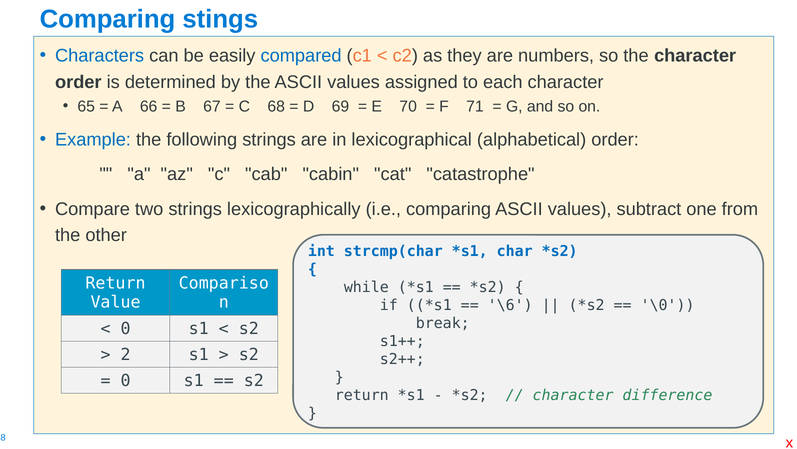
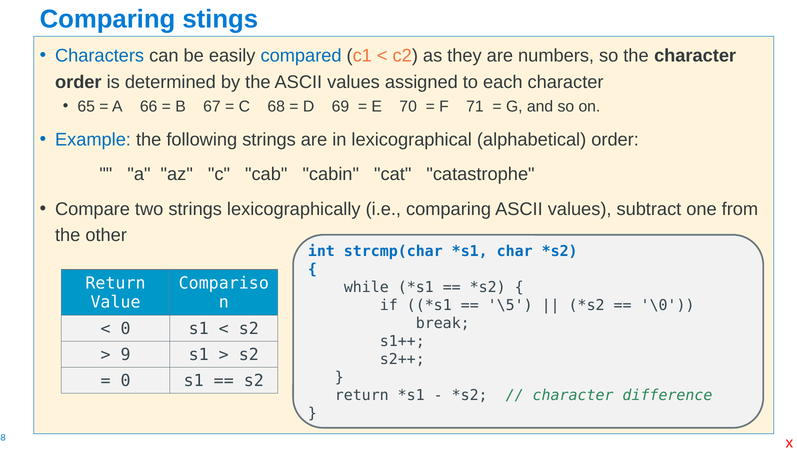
\6: \6 -> \5 (510, 305)
2: 2 -> 9 (126, 354)
